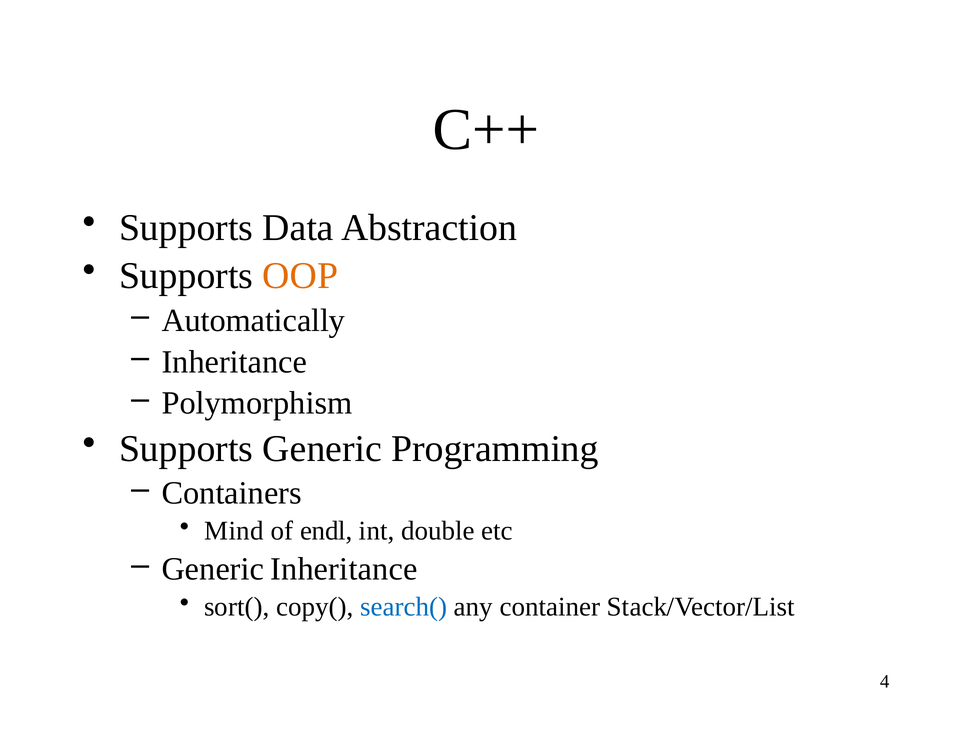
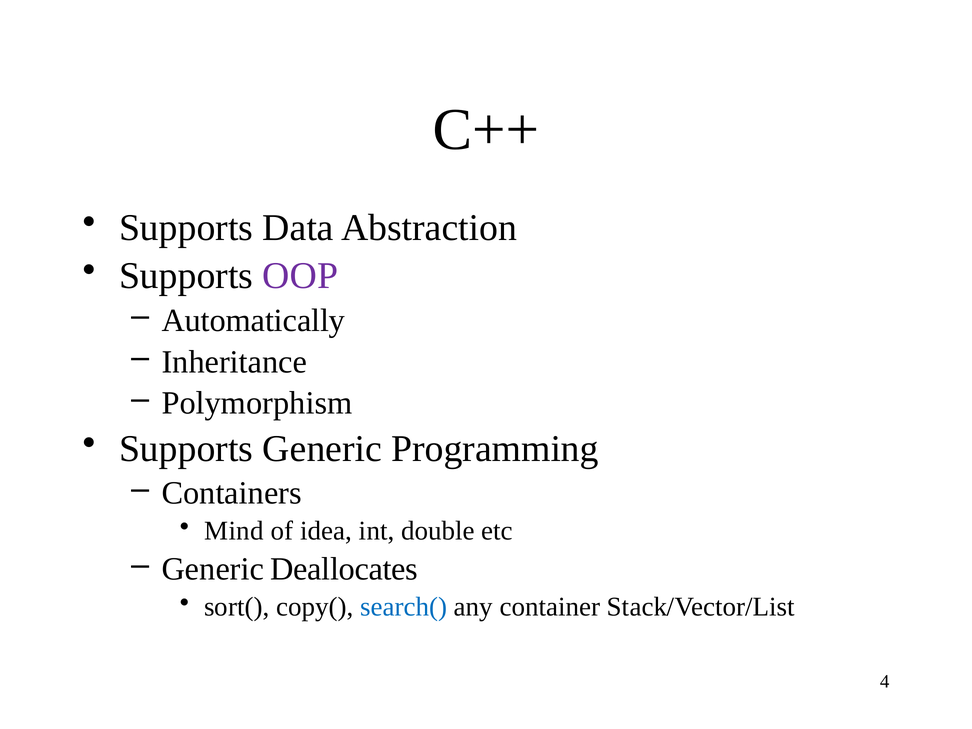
OOP colour: orange -> purple (300, 276)
endl: endl -> idea (326, 531)
Generic Inheritance: Inheritance -> Deallocates (344, 569)
